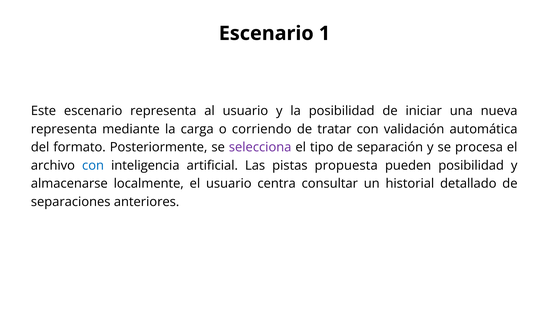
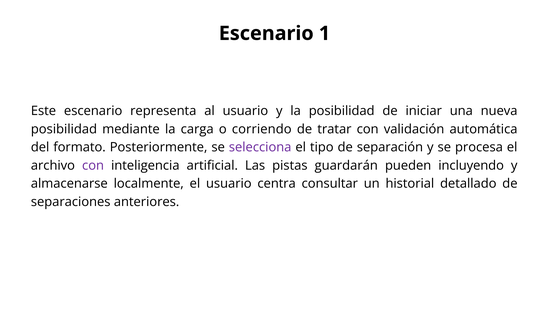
representa: representa -> posibilidad (64, 129)
con colour: blue -> purple (93, 165)
propuesta: propuesta -> guardarán (346, 165)
pueden posibilidad: posibilidad -> incluyendo (471, 165)
